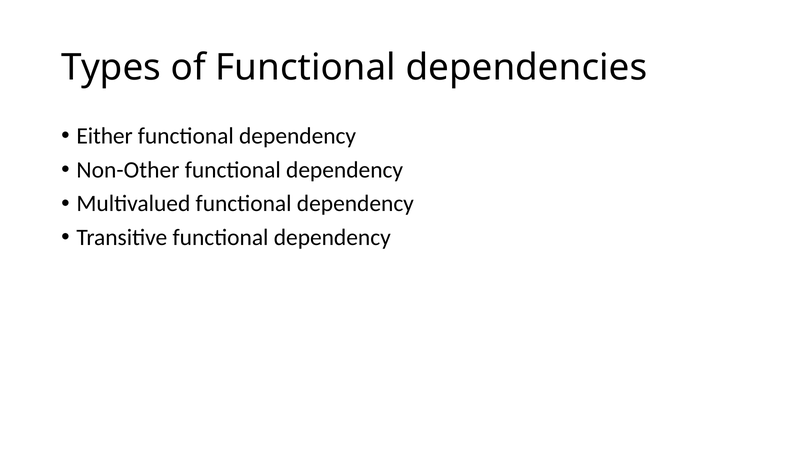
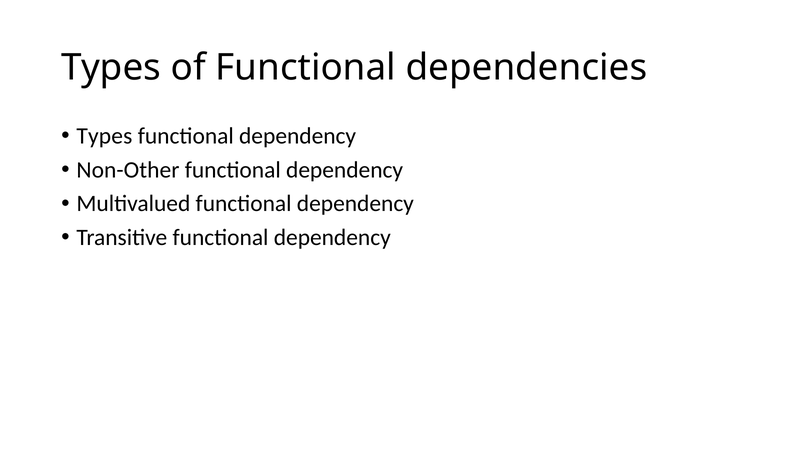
Either: Either -> Types (104, 136)
